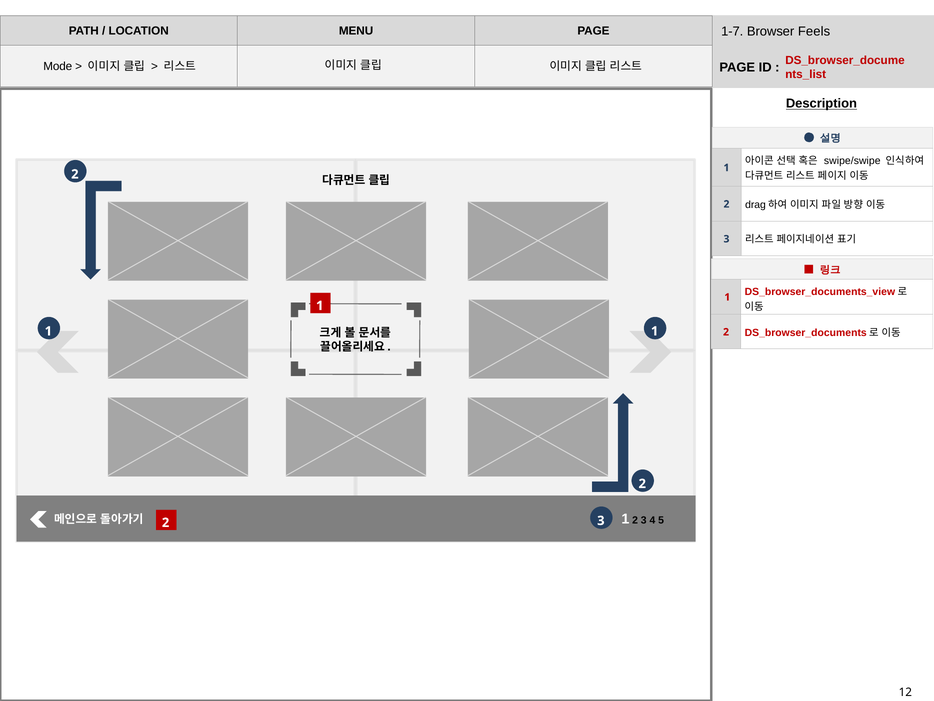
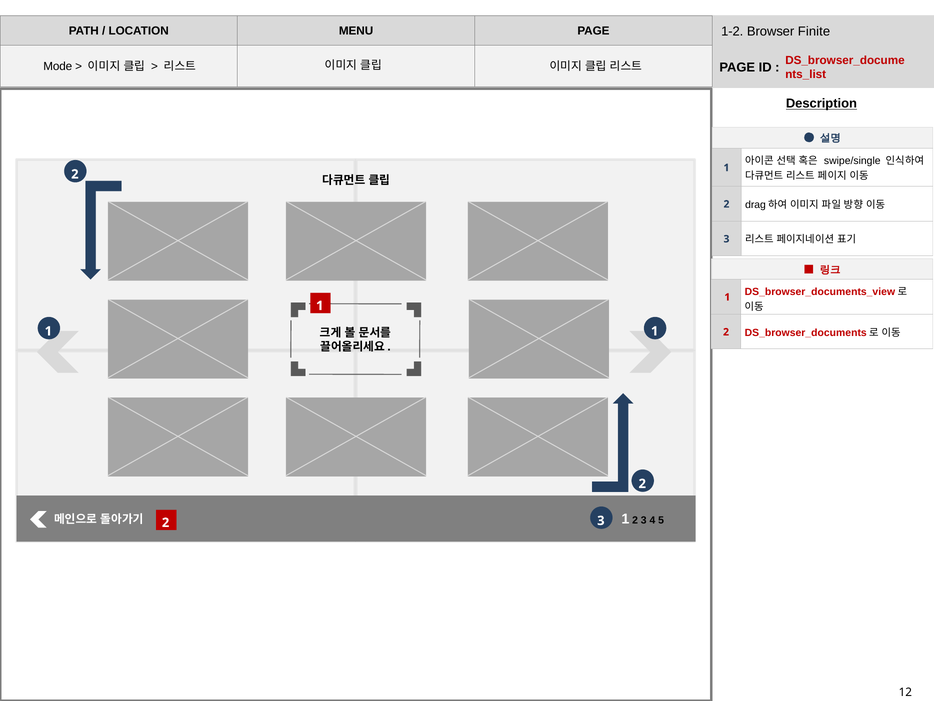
1-7: 1-7 -> 1-2 (732, 31)
Feels: Feels -> Finite (814, 31)
swipe/swipe: swipe/swipe -> swipe/single (852, 161)
